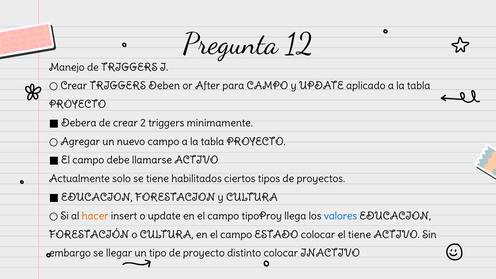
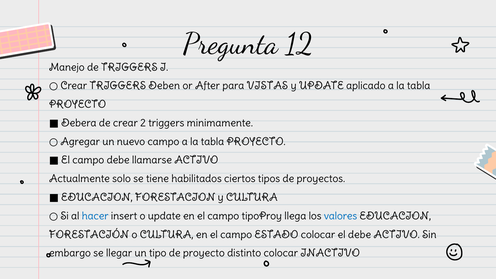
para CAMPO: CAMPO -> VISTAS (267, 86)
hacer colour: orange -> blue (95, 216)
el tiene: tiene -> debe (360, 235)
